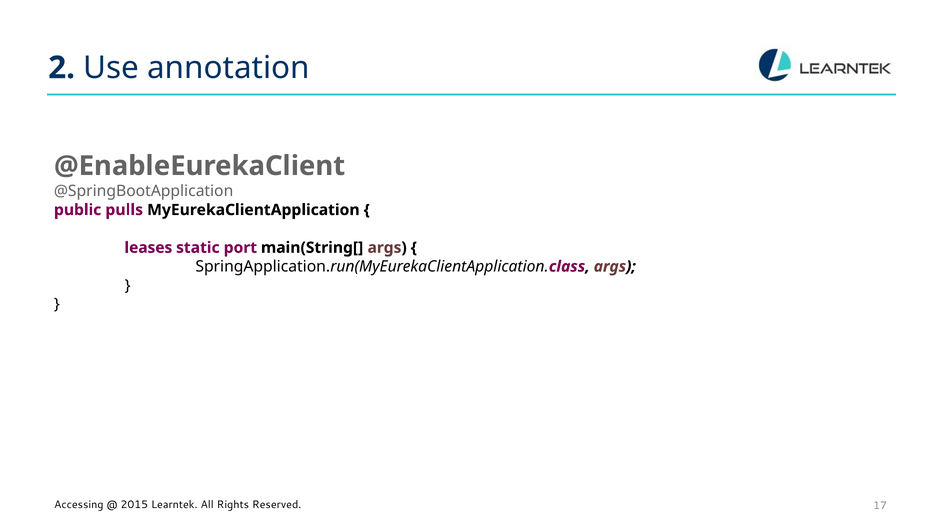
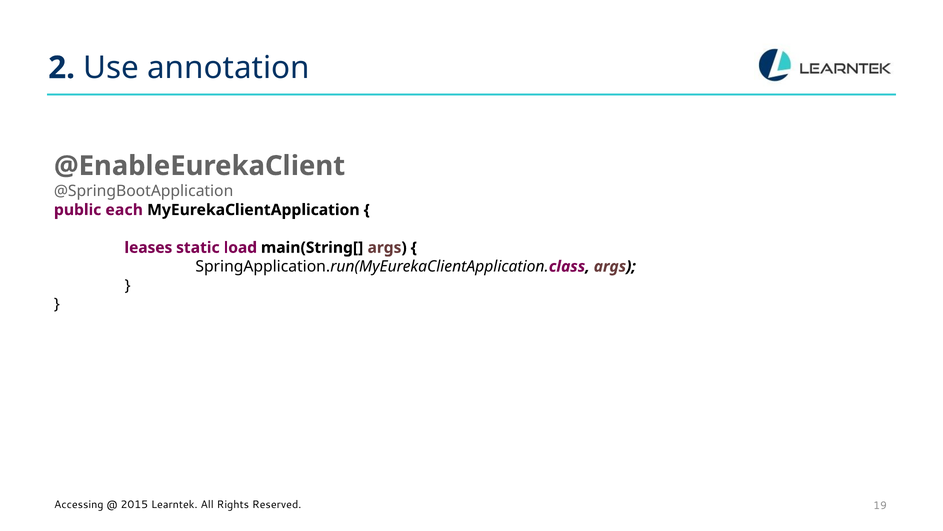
pulls: pulls -> each (124, 210)
port: port -> load (240, 247)
17: 17 -> 19 (880, 505)
